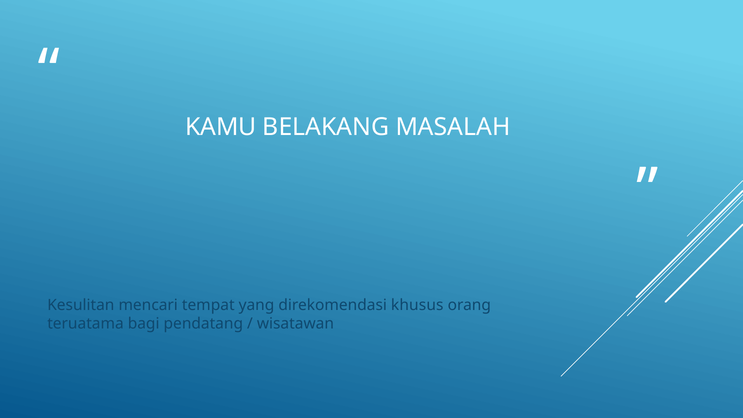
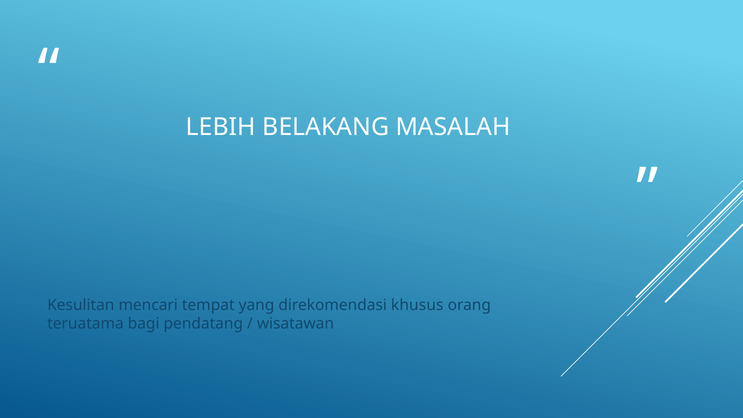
KAMU: KAMU -> LEBIH (221, 127)
